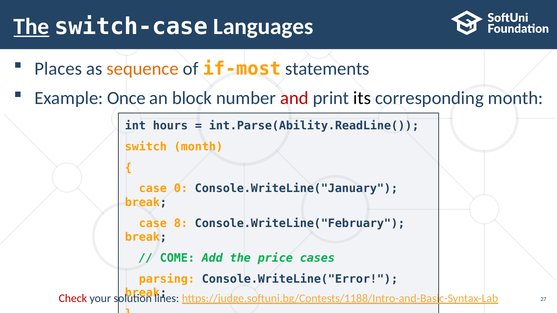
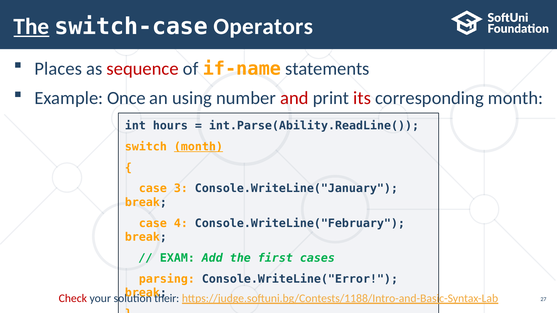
Languages: Languages -> Operators (263, 26)
sequence colour: orange -> red (143, 69)
if-most: if-most -> if-name (242, 69)
block: block -> using (192, 98)
its colour: black -> red (362, 98)
month underline: none -> present (198, 147)
0: 0 -> 3 (181, 189)
8: 8 -> 4 (181, 223)
COME: COME -> EXAM (177, 258)
price: price -> first (275, 258)
lines: lines -> their (167, 299)
